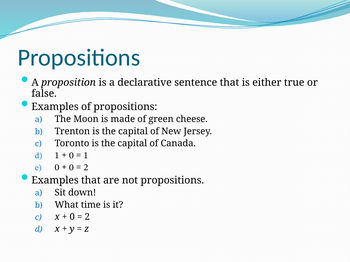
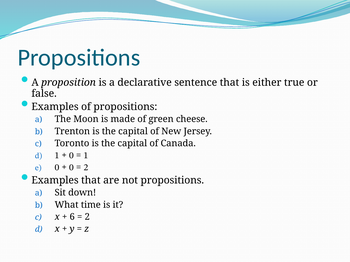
0: 0 -> 6 (72, 217)
